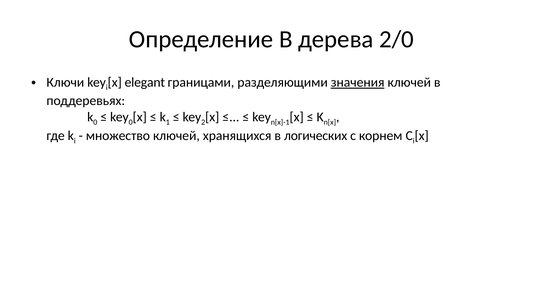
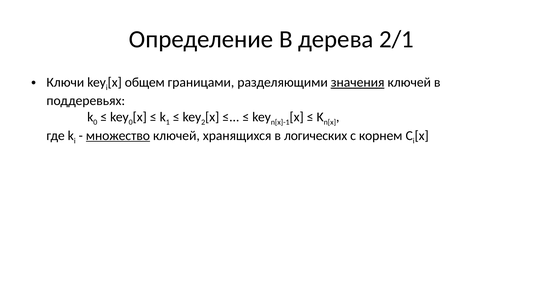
2/0: 2/0 -> 2/1 (396, 39)
elegant: elegant -> общем (145, 82)
множество underline: none -> present (118, 136)
